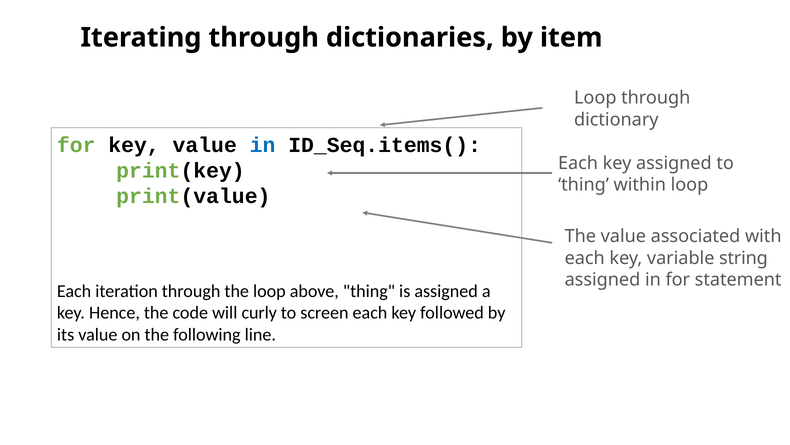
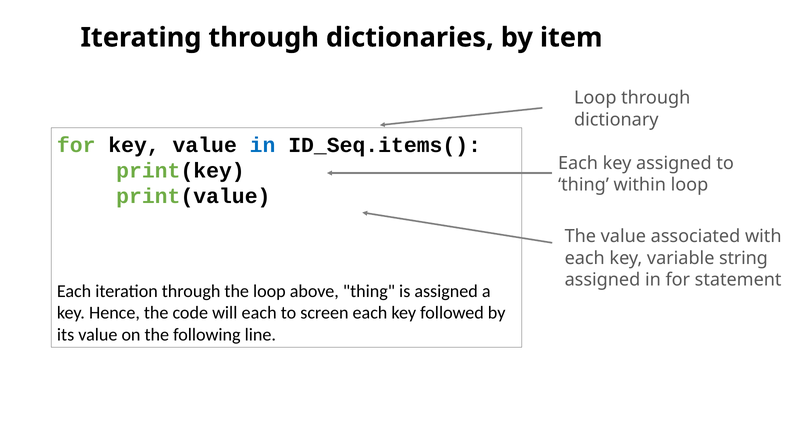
will curly: curly -> each (259, 312)
